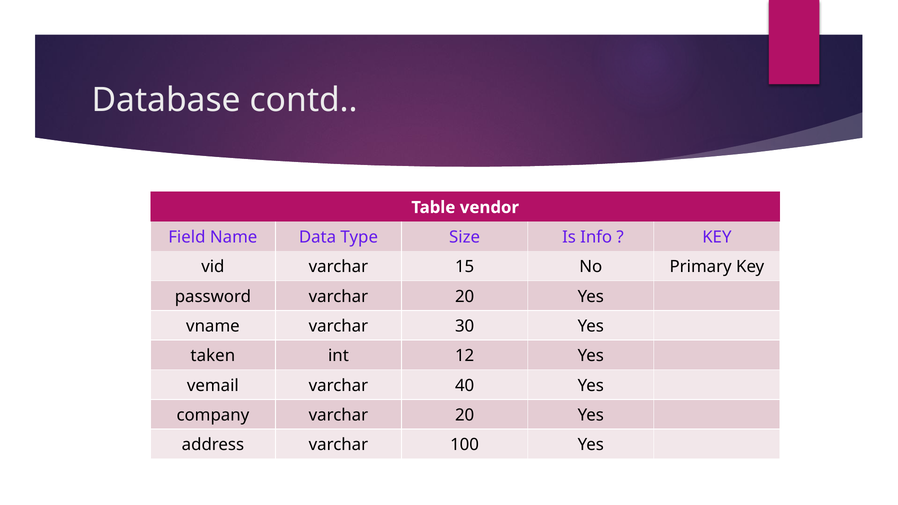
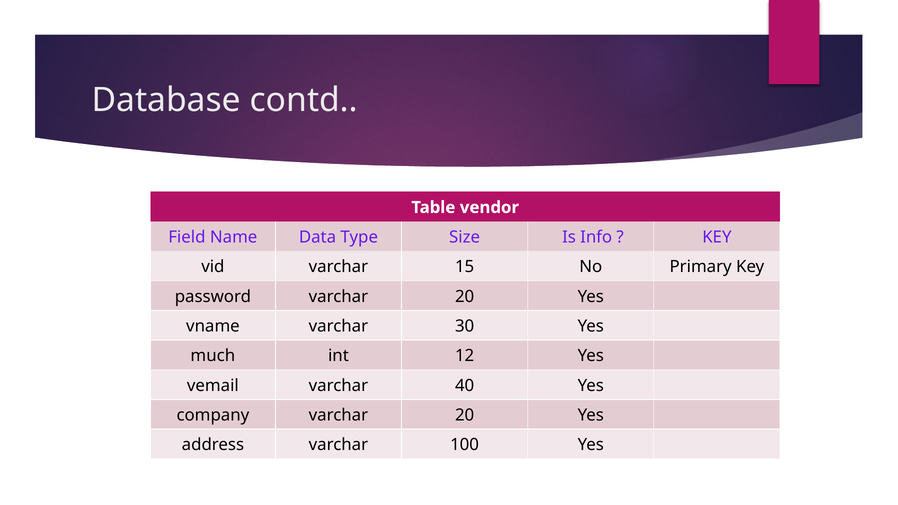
taken: taken -> much (213, 356)
